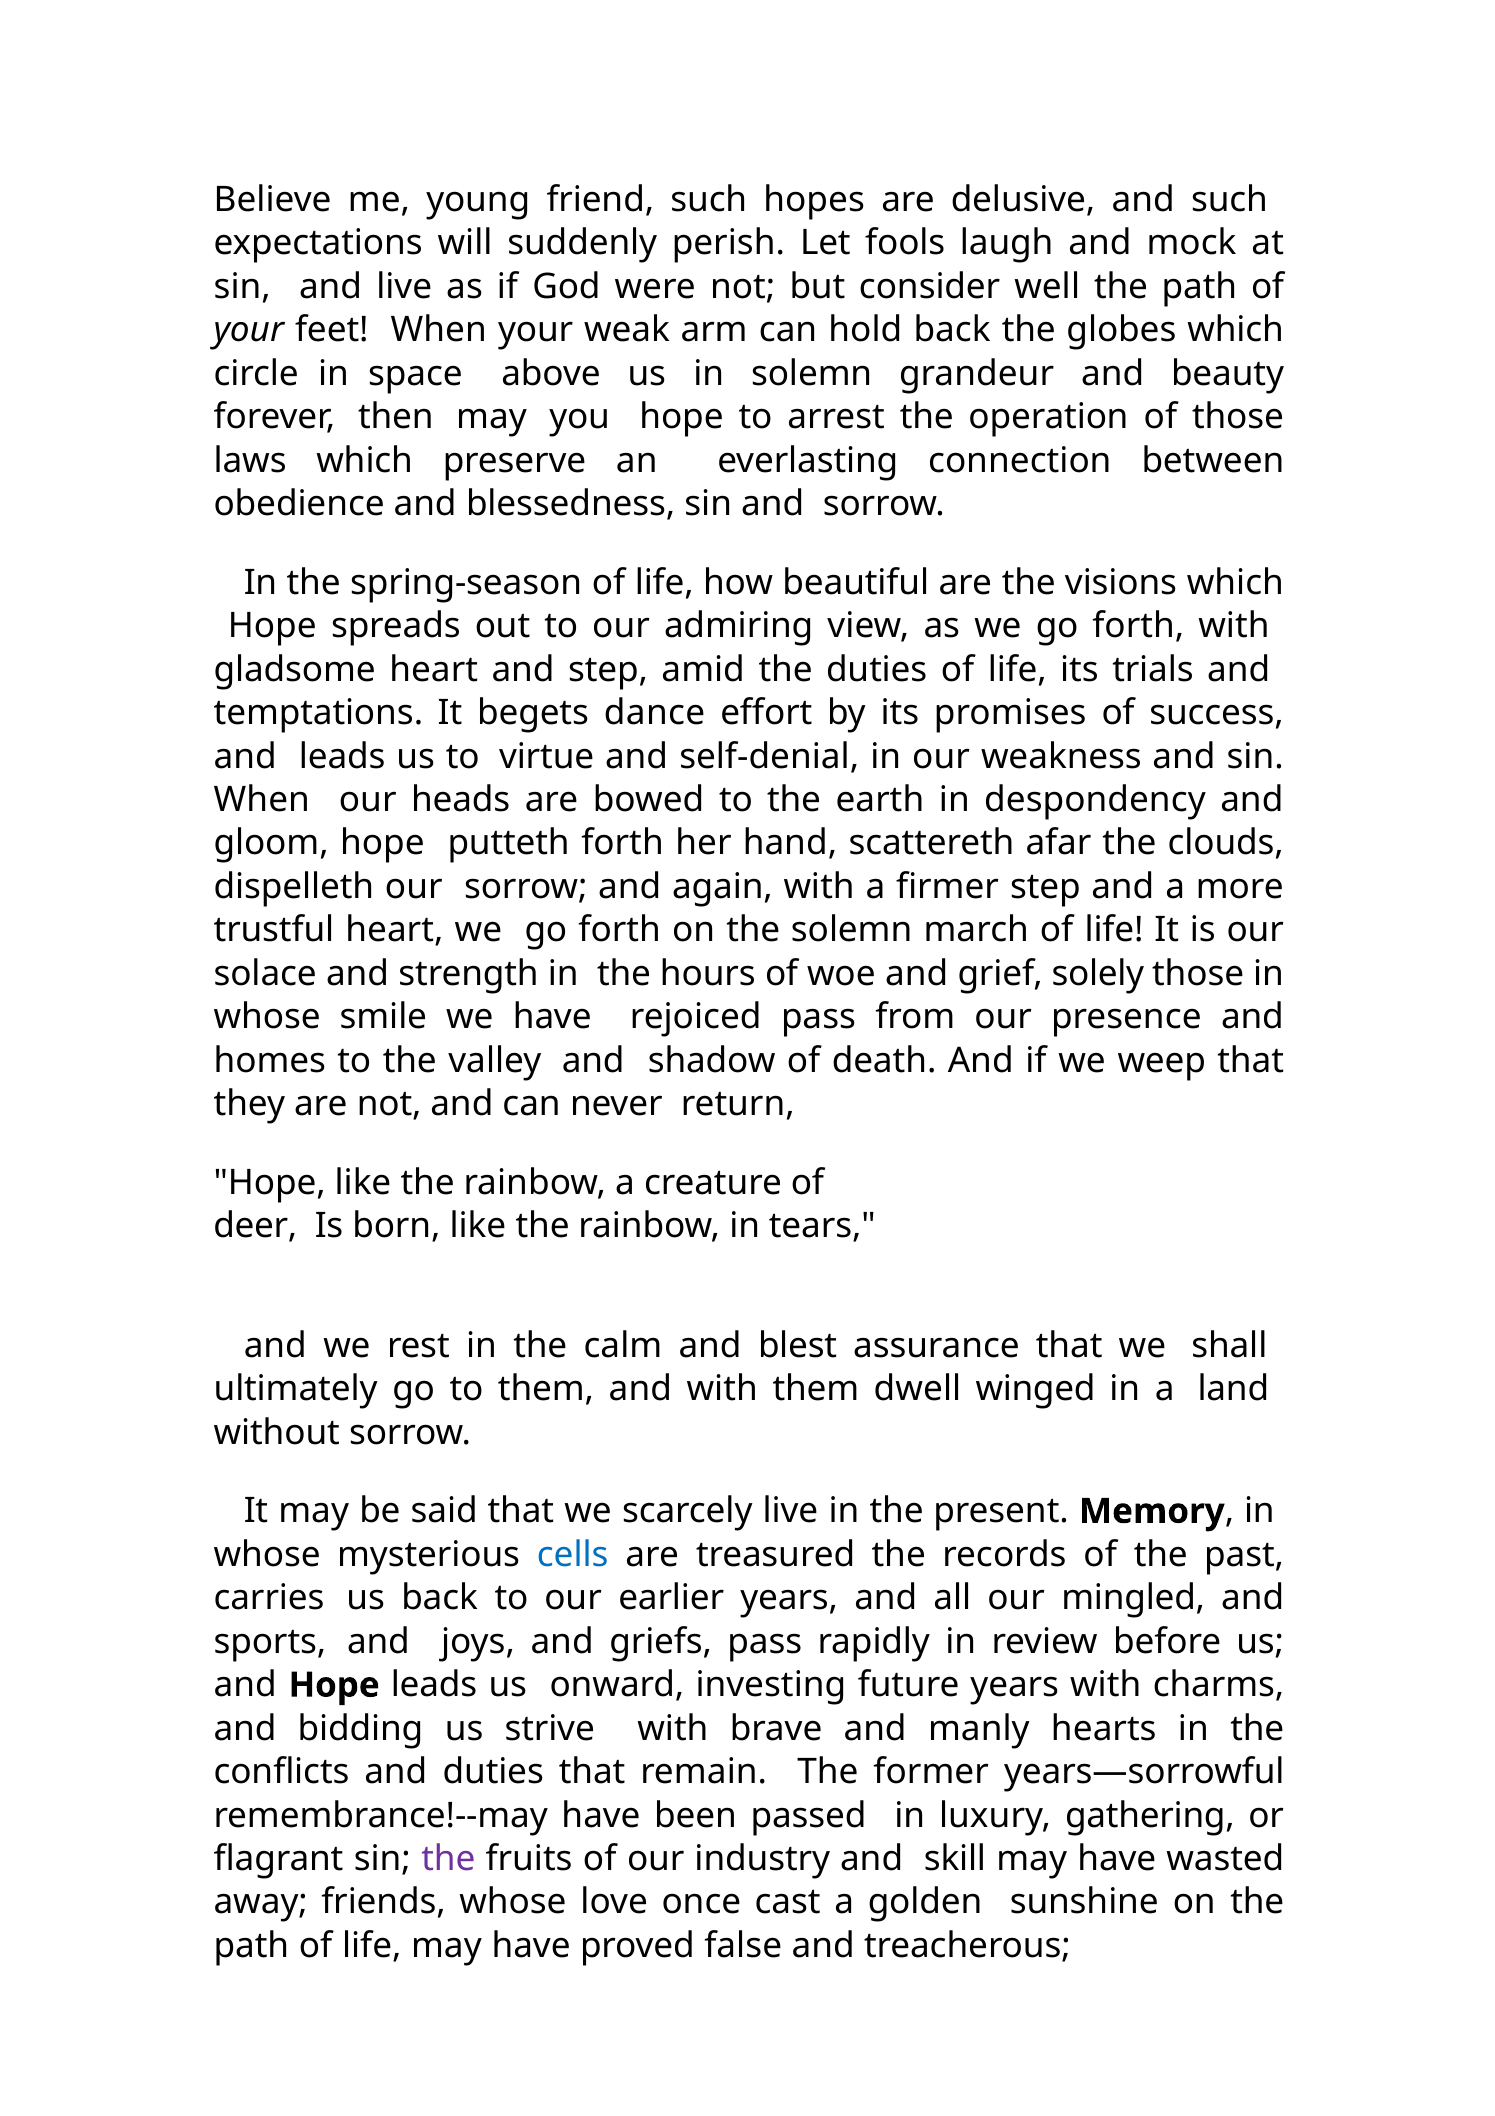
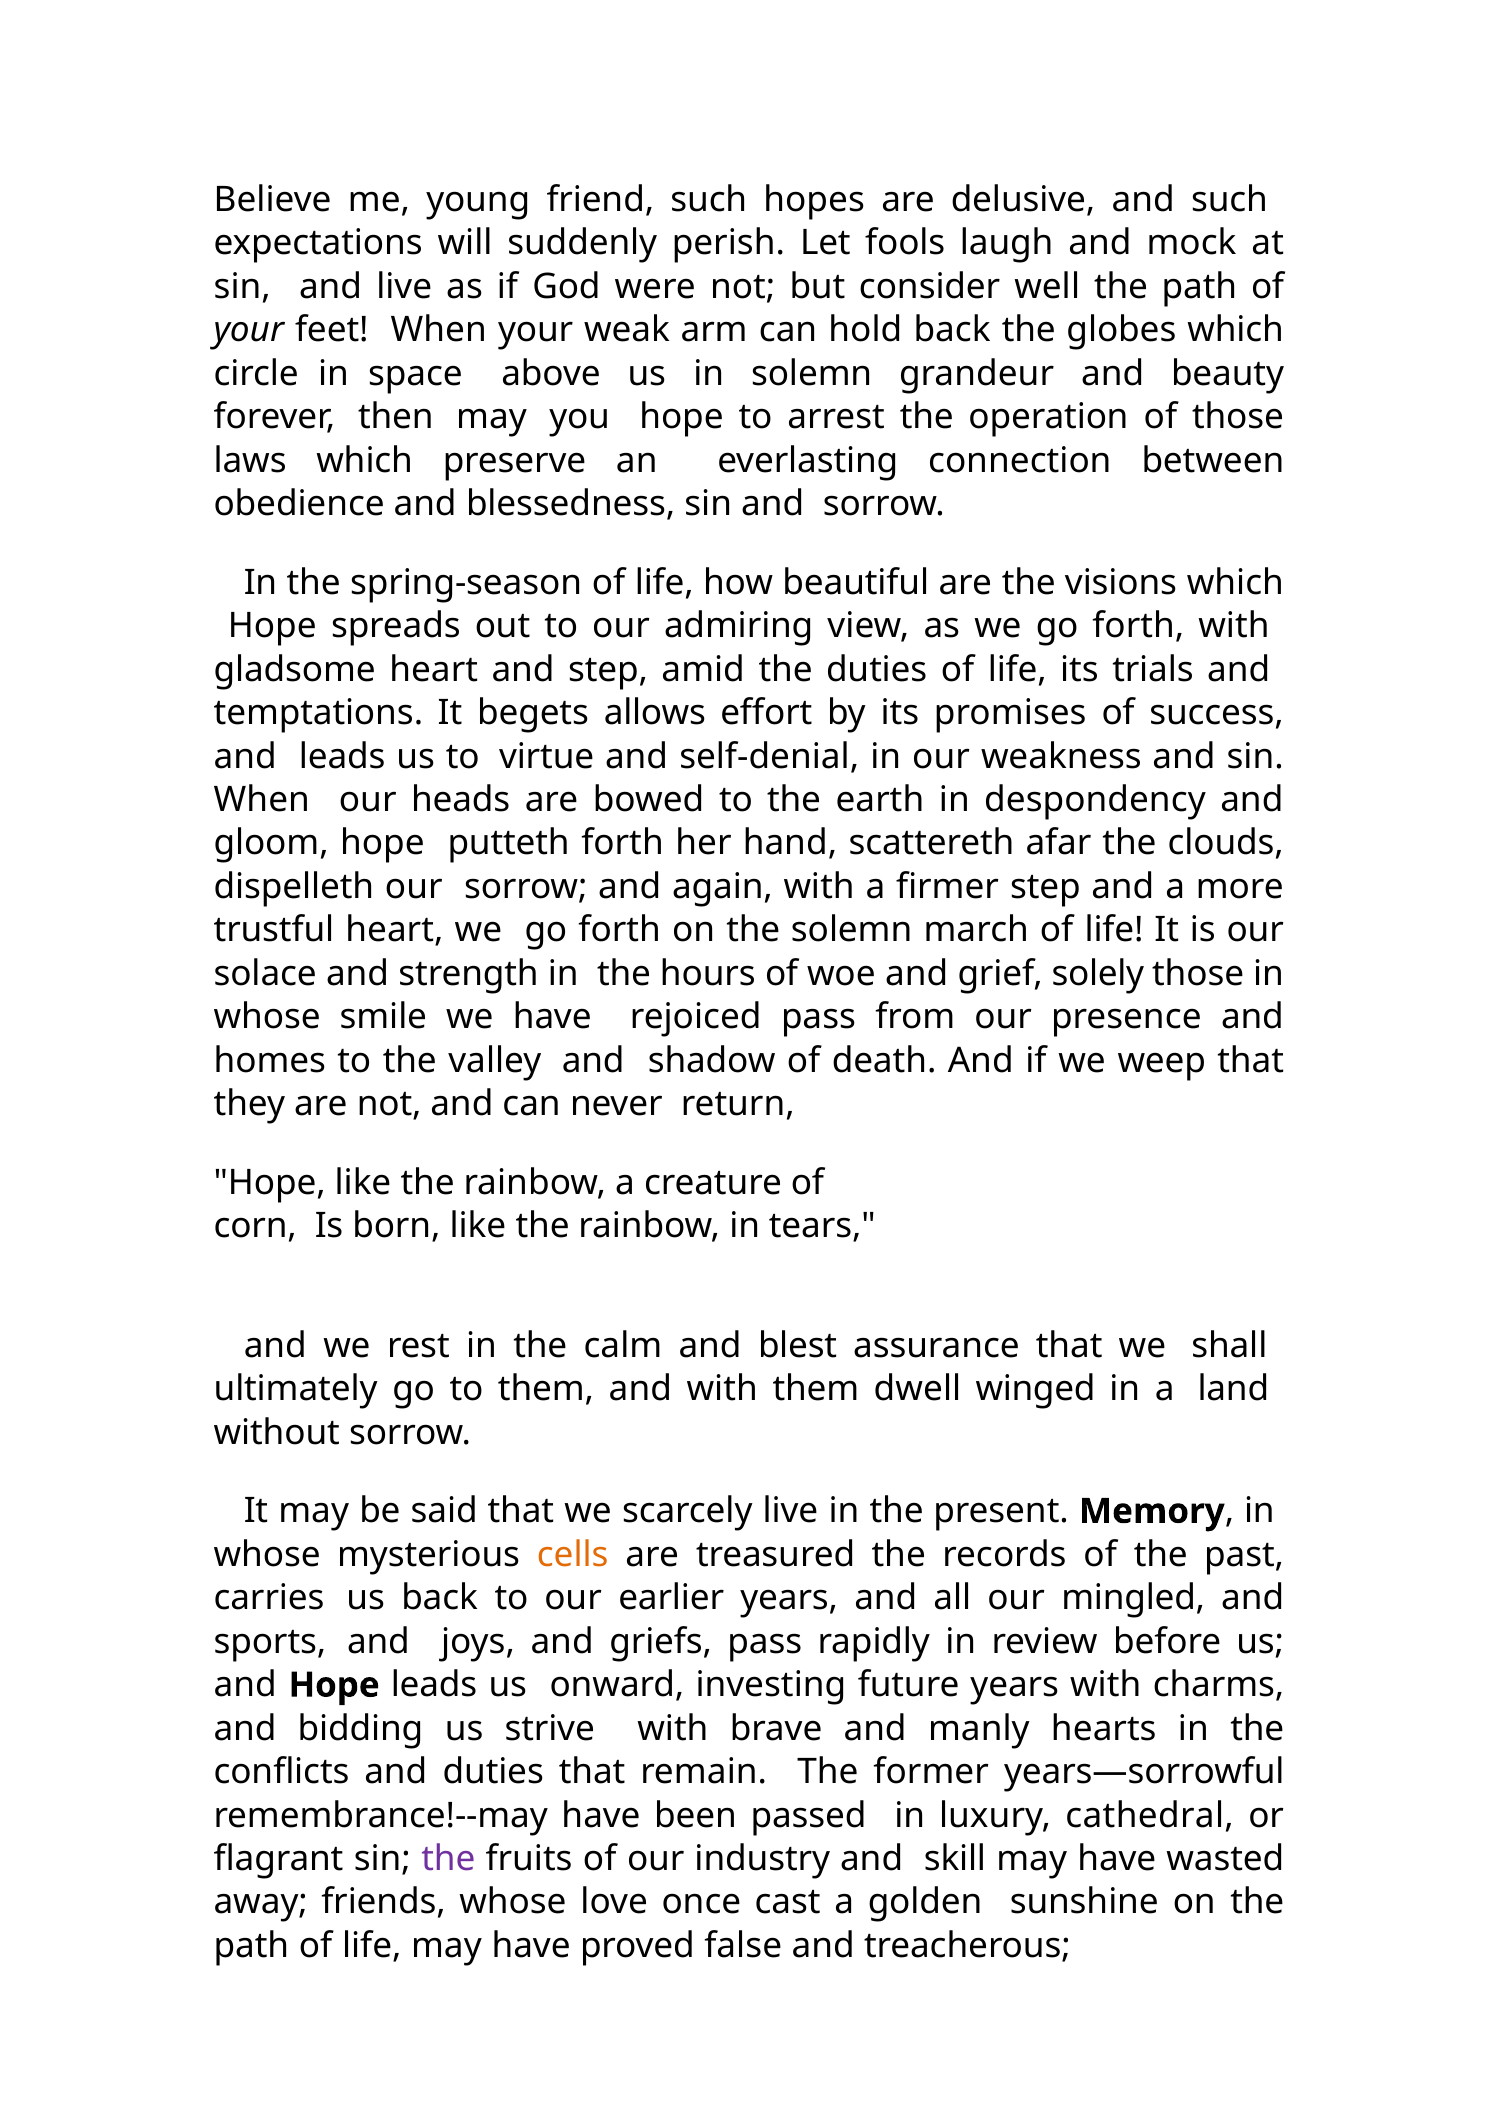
dance: dance -> allows (655, 713)
deer: deer -> corn (255, 1226)
cells colour: blue -> orange (573, 1554)
gathering: gathering -> cathedral (1150, 1815)
